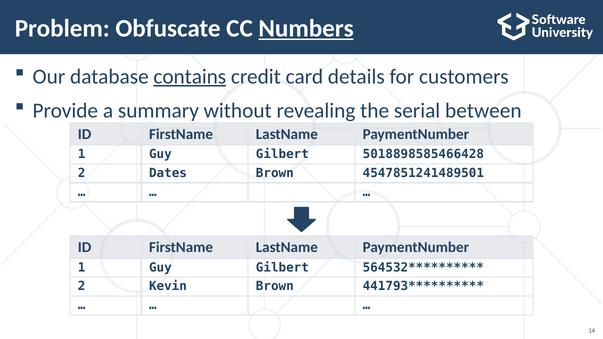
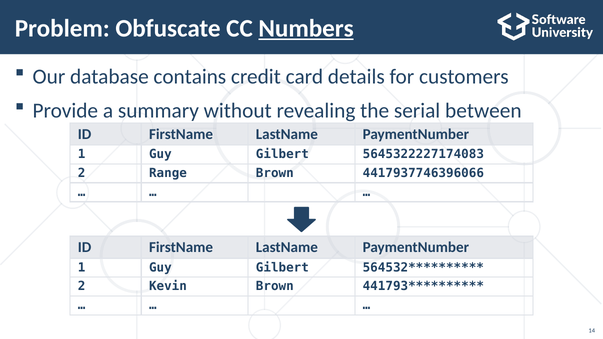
contains underline: present -> none (190, 77)
5018898585466428: 5018898585466428 -> 5645322227174083 (423, 154)
Dates: Dates -> Range (168, 173)
4547851241489501: 4547851241489501 -> 4417937746396066 (423, 173)
